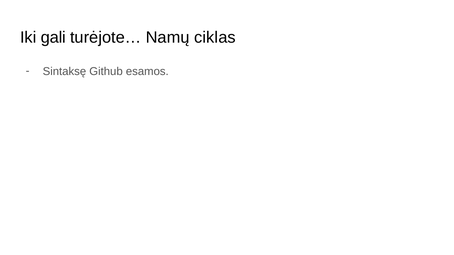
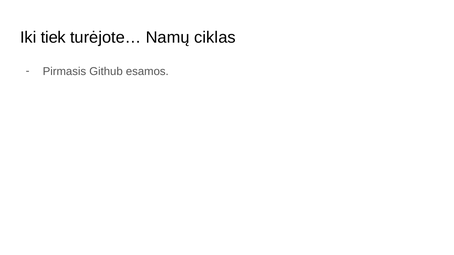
gali: gali -> tiek (53, 38)
Sintaksę: Sintaksę -> Pirmasis (64, 71)
